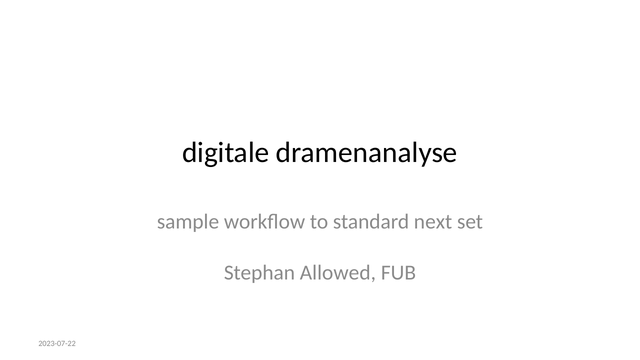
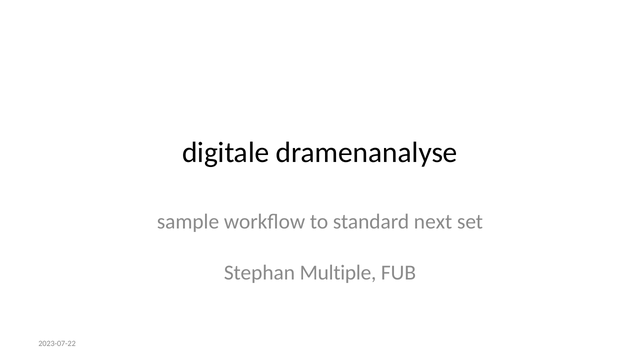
Allowed: Allowed -> Multiple (338, 273)
